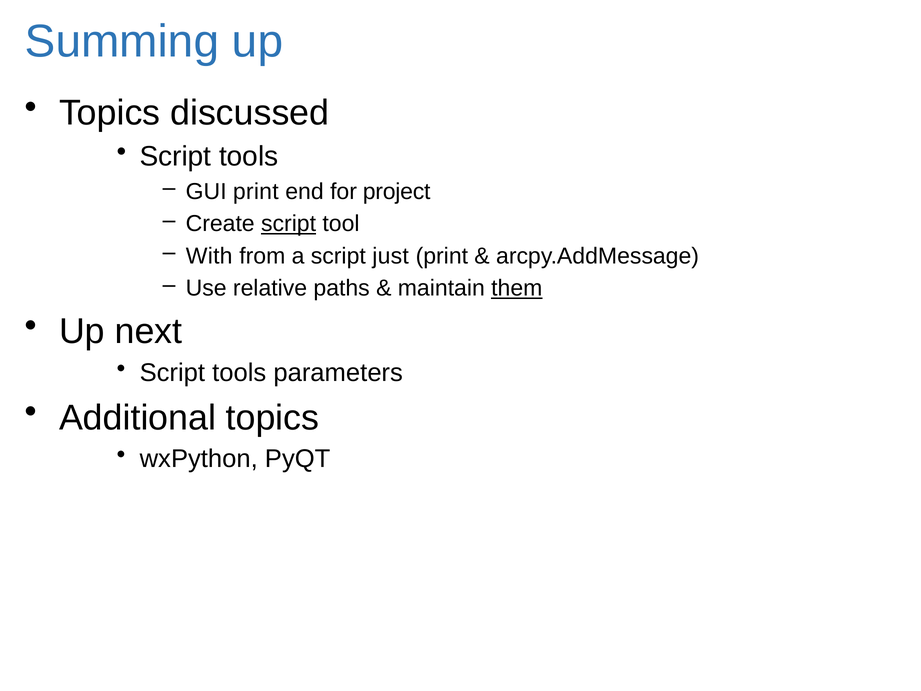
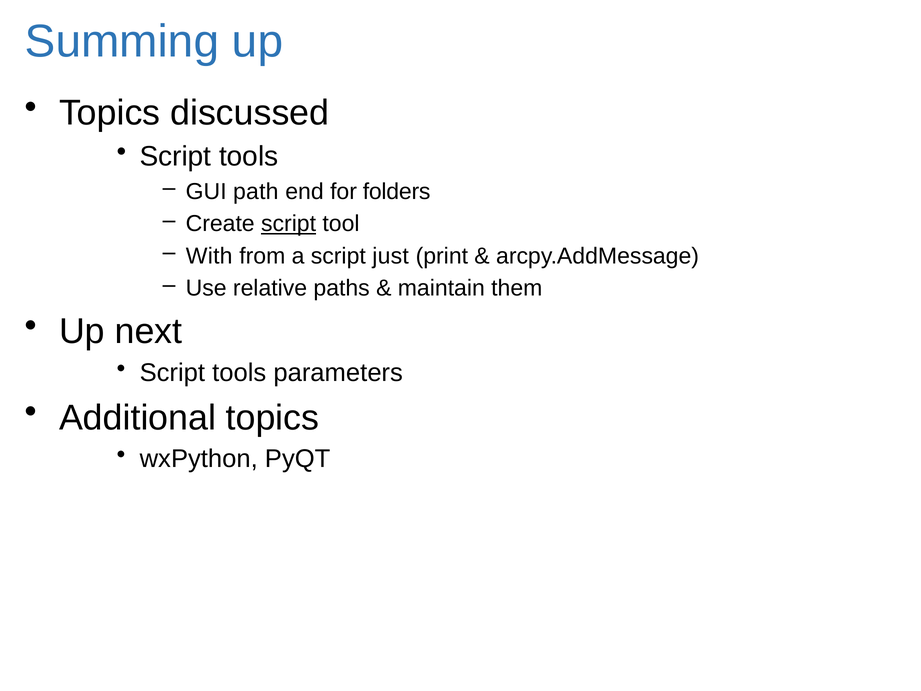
GUI print: print -> path (256, 191)
project: project -> folders (397, 191)
them underline: present -> none (517, 288)
